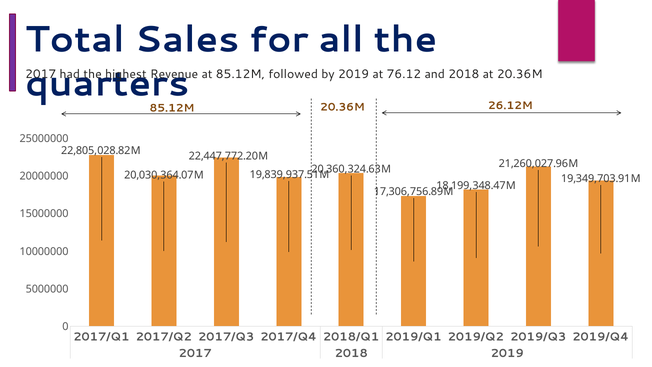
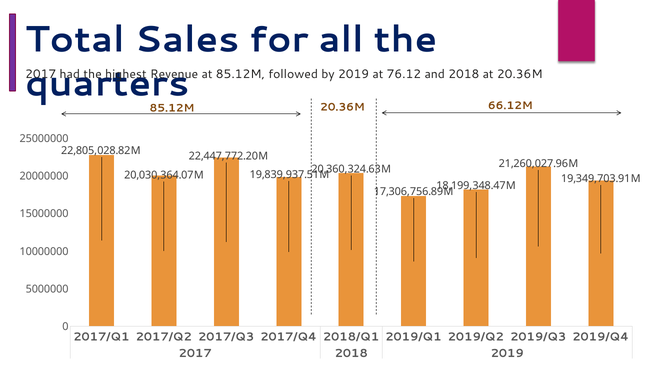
26.12M: 26.12M -> 66.12M (510, 105)
